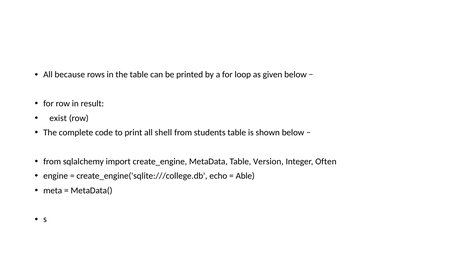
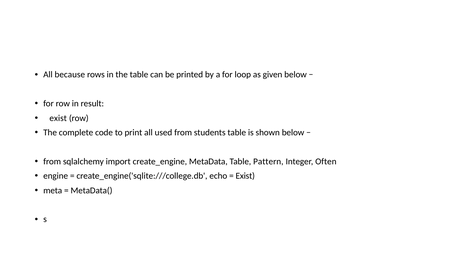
shell: shell -> used (163, 133)
Version: Version -> Pattern (268, 162)
Able: Able -> Exist (245, 176)
